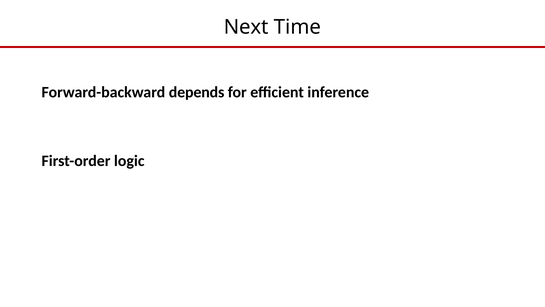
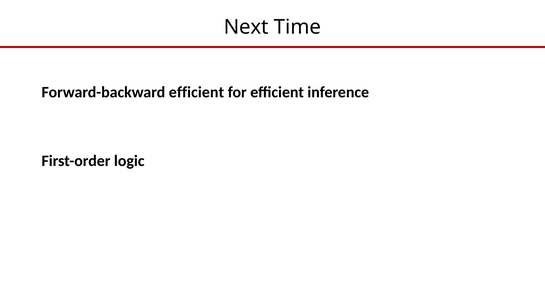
Forward-backward depends: depends -> efficient (196, 92)
